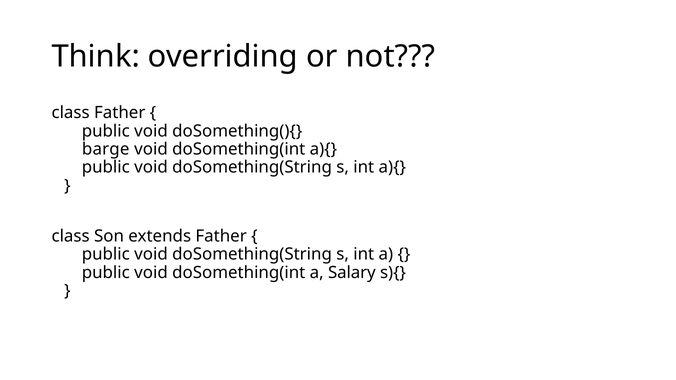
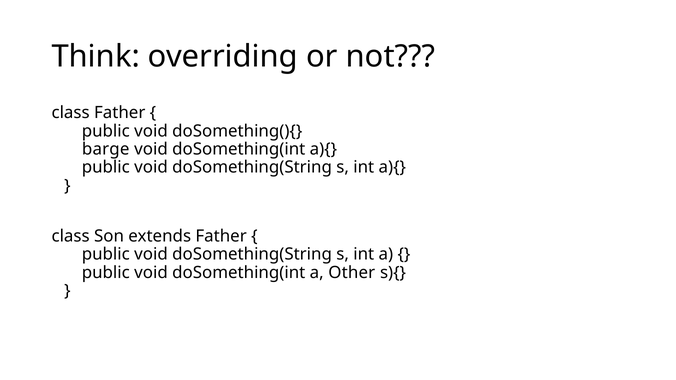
Salary: Salary -> Other (352, 273)
